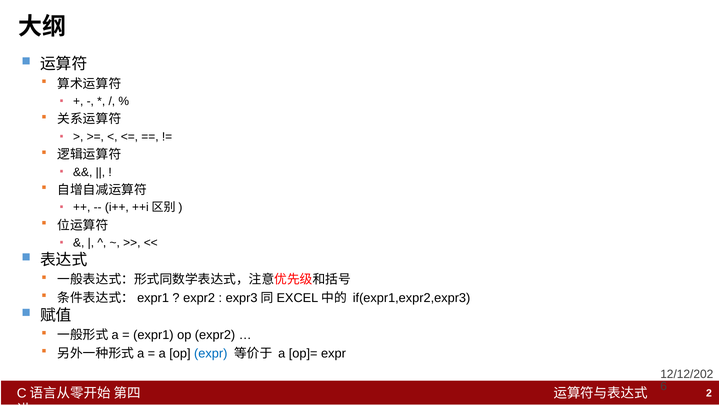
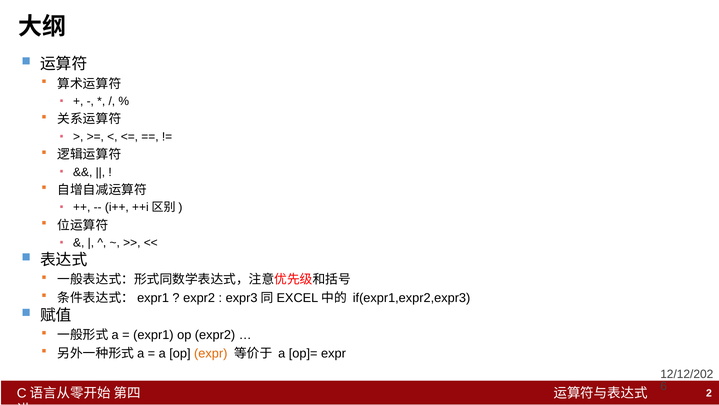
expr colour: blue -> orange (211, 353)
